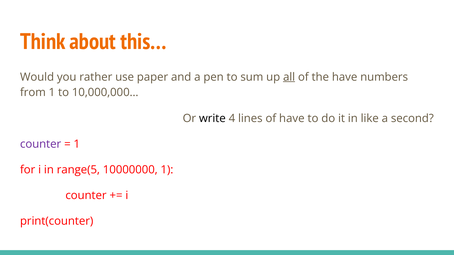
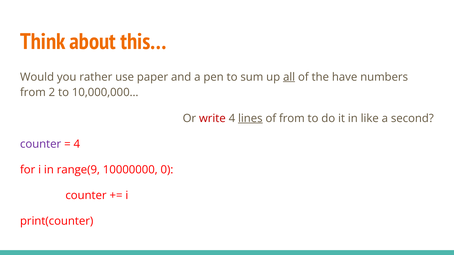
from 1: 1 -> 2 (52, 93)
write colour: black -> red (212, 118)
lines underline: none -> present (250, 118)
of have: have -> from (292, 118)
1: 1 -> 4 (77, 144)
range(5: range(5 -> range(9 (78, 170)
10000000 1: 1 -> 0 (167, 170)
